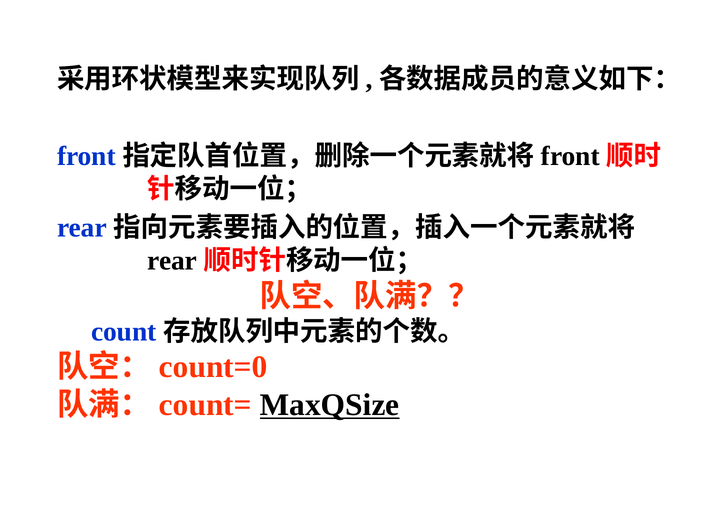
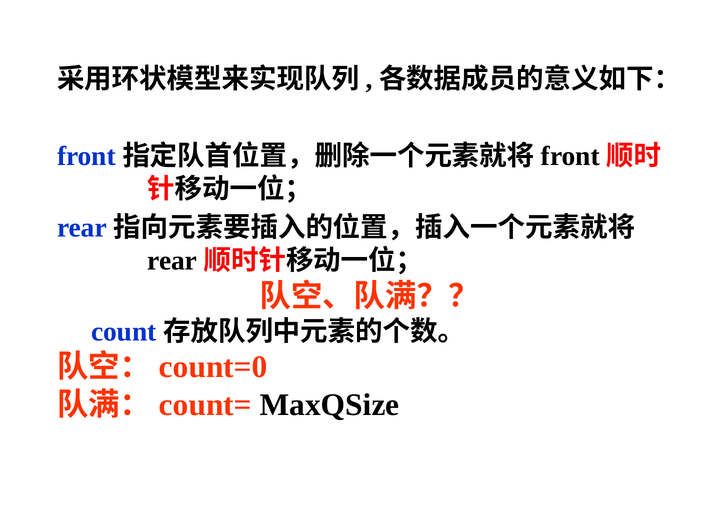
MaxQSize underline: present -> none (330, 405)
